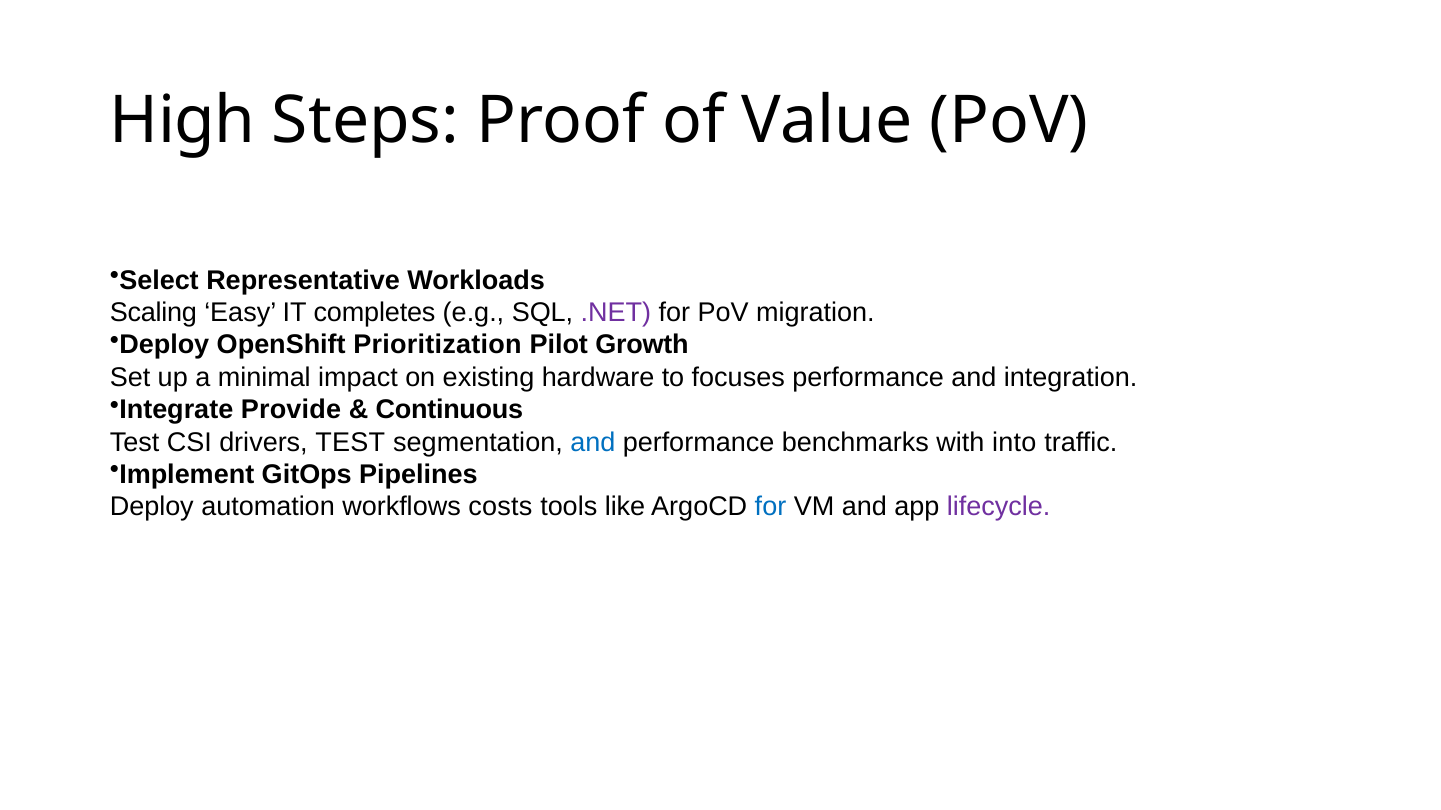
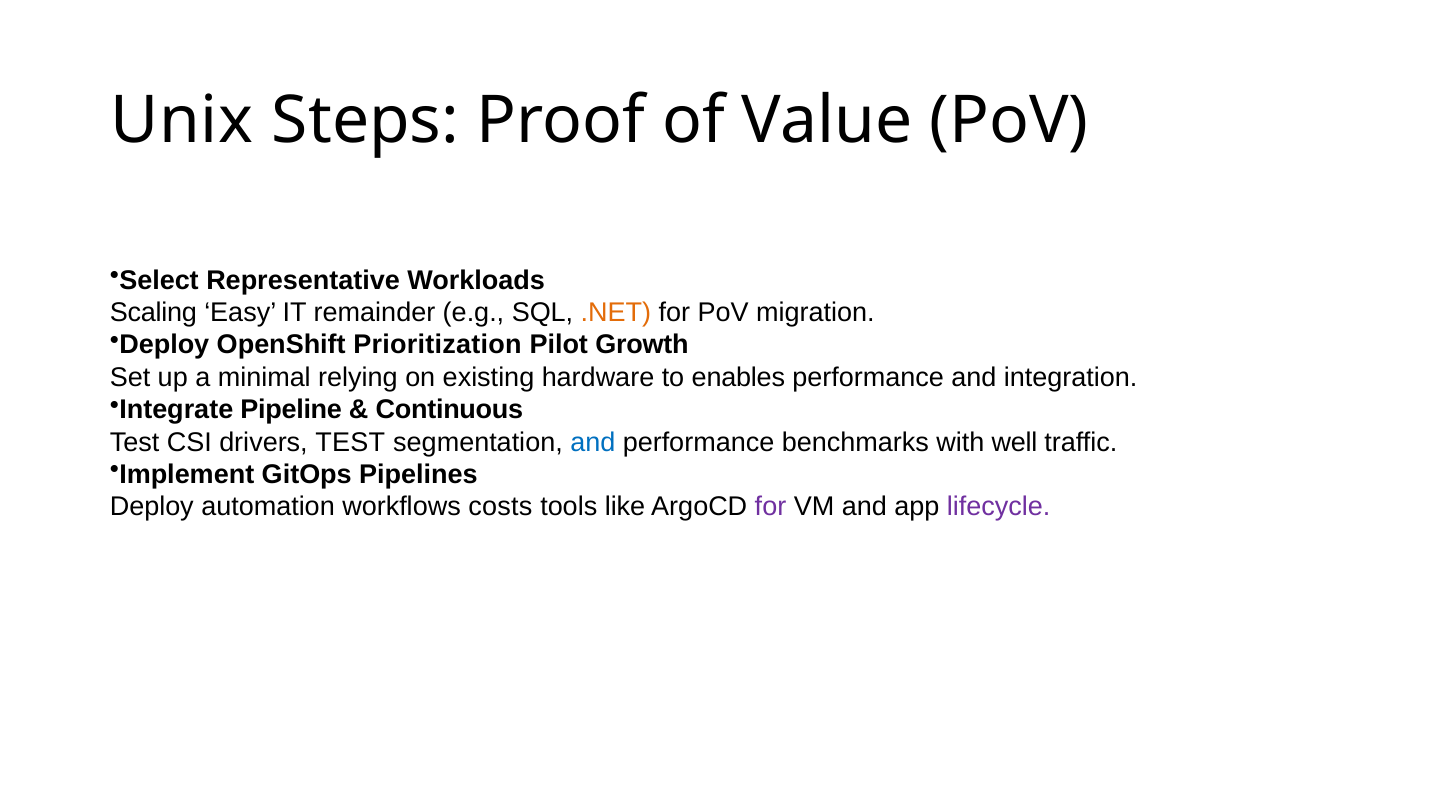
High: High -> Unix (182, 121)
completes: completes -> remainder (374, 313)
.NET colour: purple -> orange (616, 313)
impact: impact -> relying (358, 378)
focuses: focuses -> enables (738, 378)
Provide: Provide -> Pipeline (291, 410)
into: into -> well (1014, 442)
for colour: blue -> purple (771, 507)
